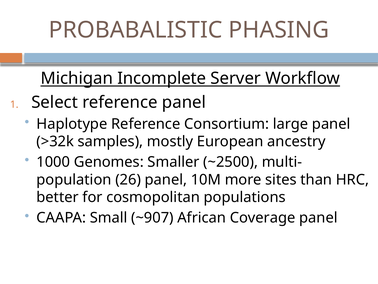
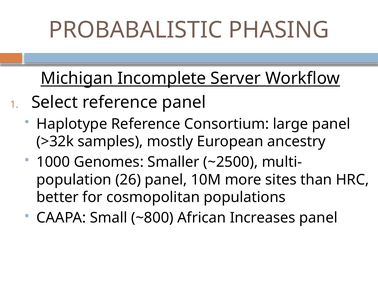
~907: ~907 -> ~800 (152, 217)
Coverage: Coverage -> Increases (263, 217)
